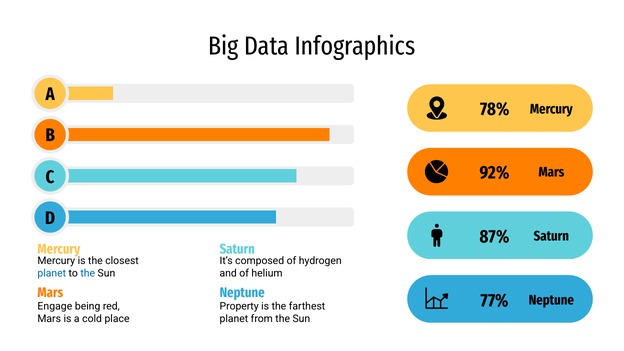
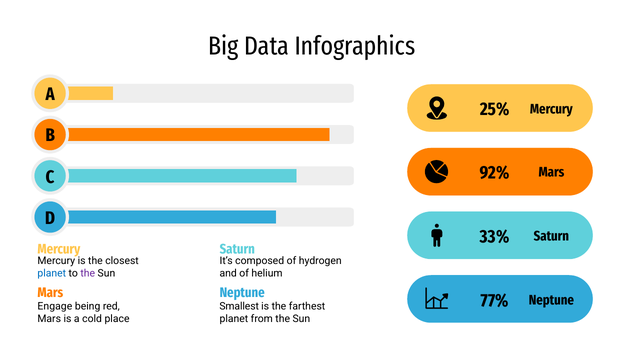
78%: 78% -> 25% (495, 109)
87%: 87% -> 33% (495, 237)
the colour: blue -> purple (88, 273)
Property: Property -> Smallest (239, 306)
